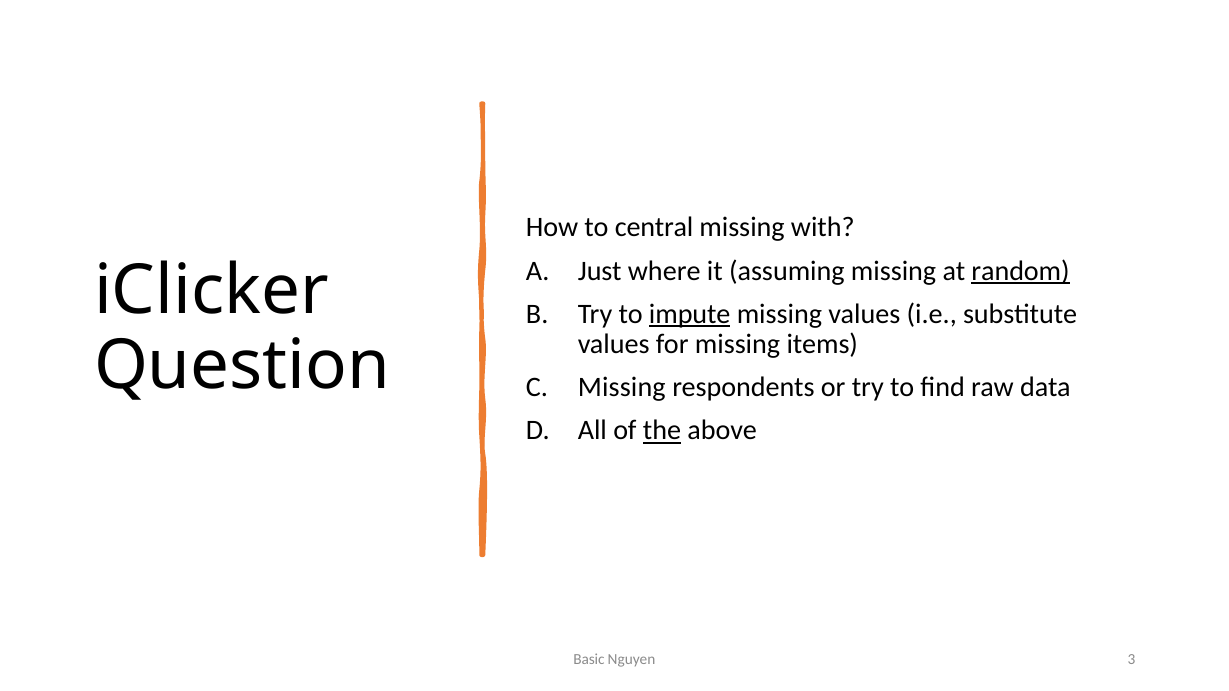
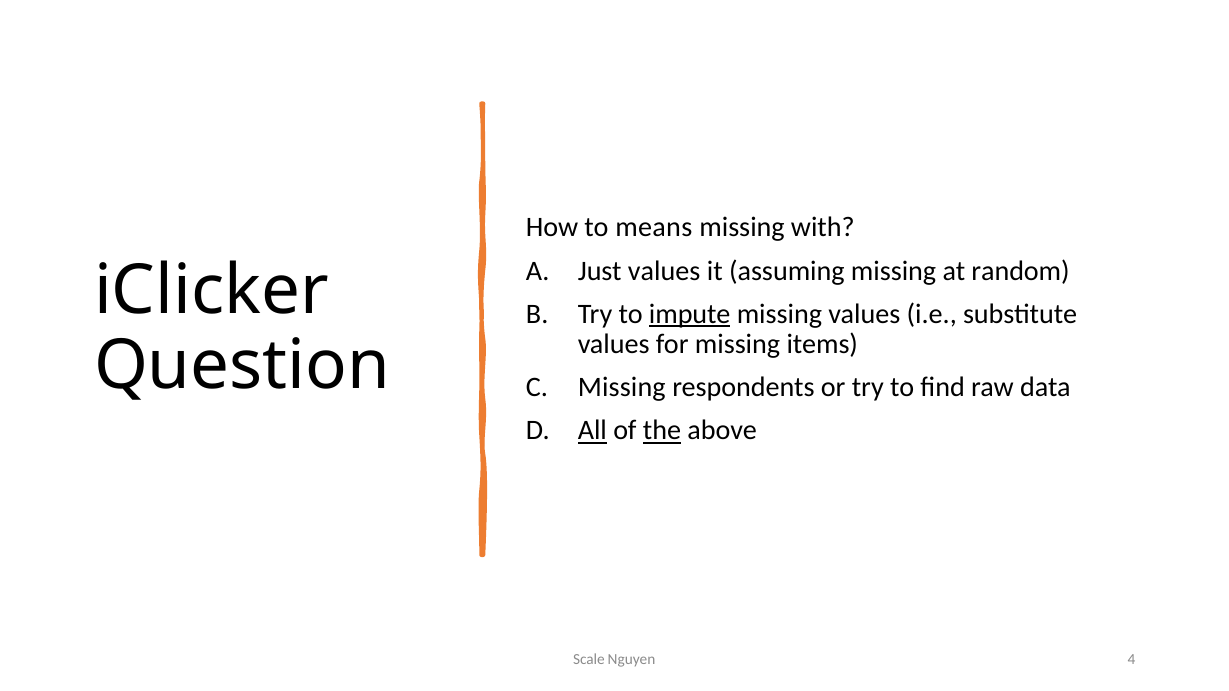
central: central -> means (654, 228)
Just where: where -> values (664, 271)
random underline: present -> none (1021, 271)
All underline: none -> present (592, 431)
Basic: Basic -> Scale (589, 660)
3: 3 -> 4 (1131, 660)
